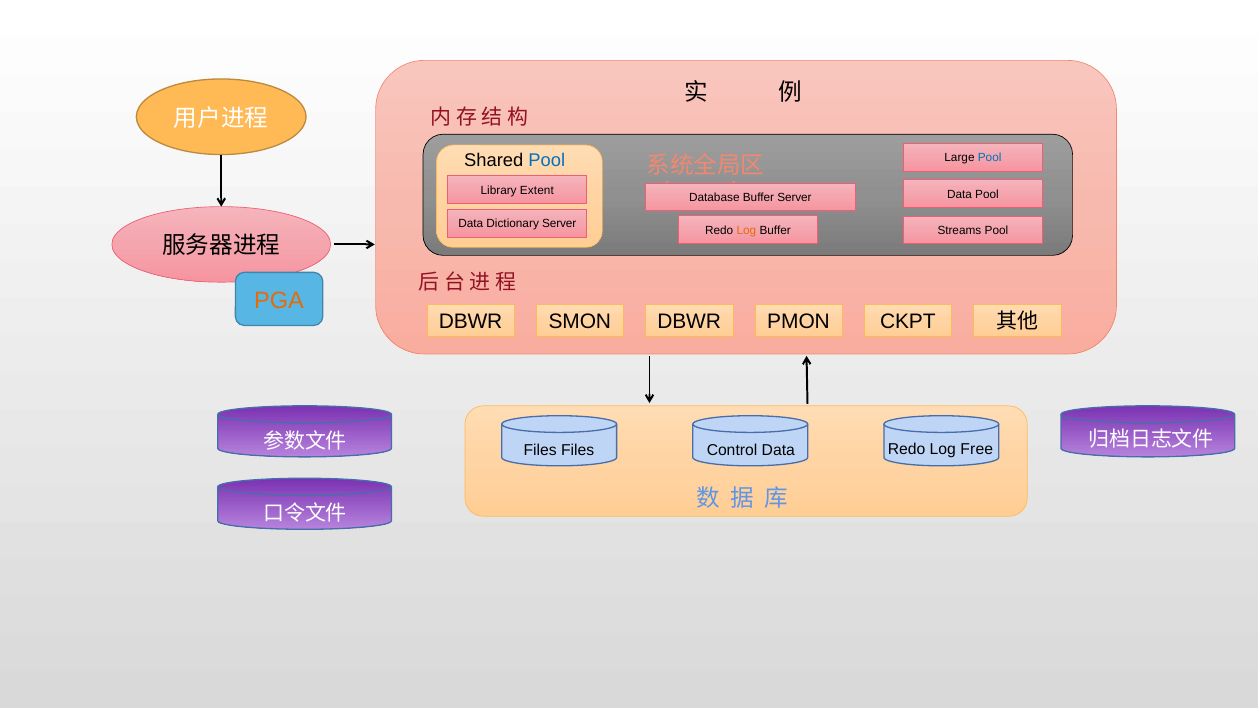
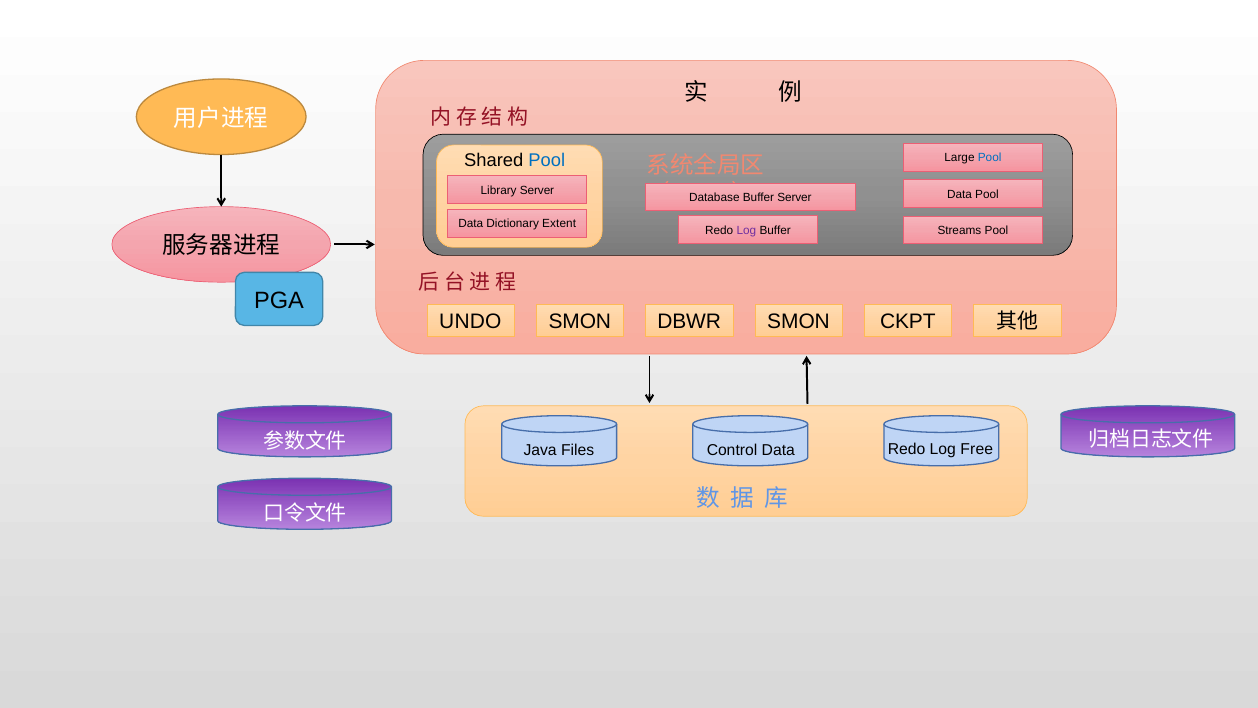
Library Extent: Extent -> Server (537, 190)
Dictionary Server: Server -> Extent (559, 224)
Log colour: orange -> purple (746, 230)
PGA colour: orange -> black (279, 300)
DBWR: DBWR -> UNDO (470, 321)
DBWR PMON: PMON -> SMON (799, 322)
Files: Files -> Java (540, 450)
